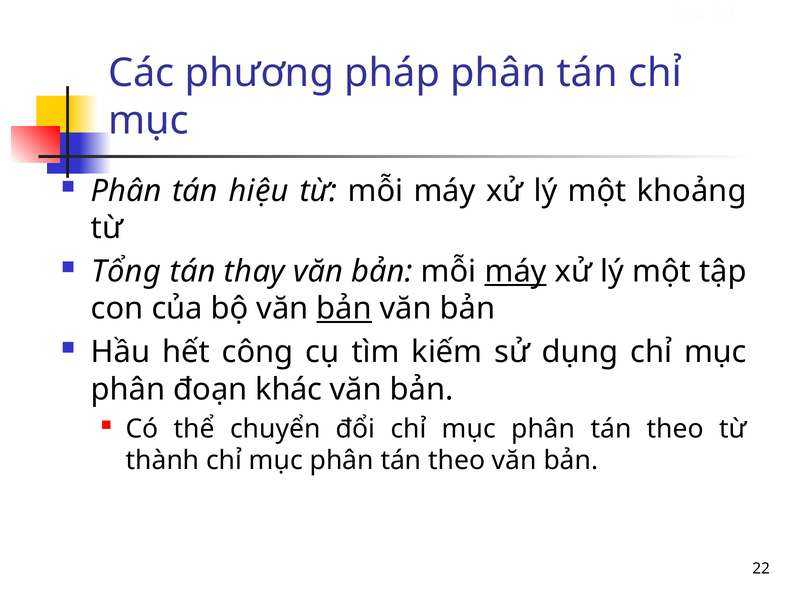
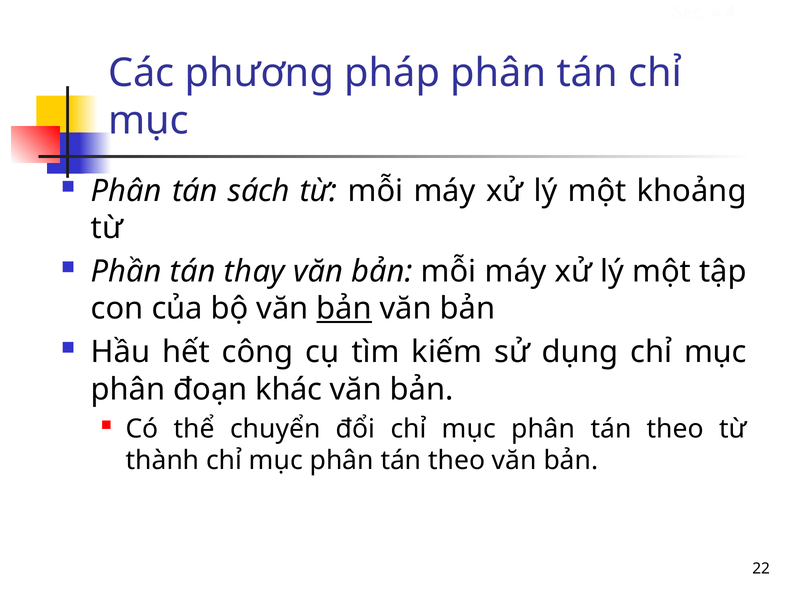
hiệu: hiệu -> sách (259, 191)
Tổng: Tổng -> Phần (126, 271)
máy underline: present -> none (516, 271)
